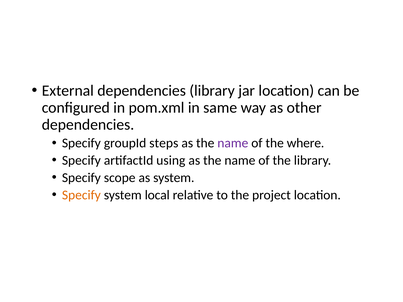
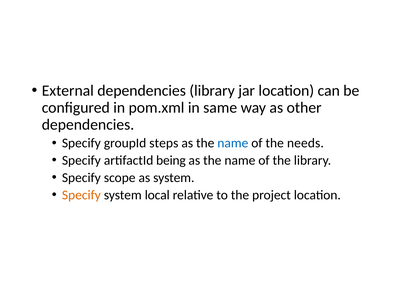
name colour: purple -> blue (233, 143)
where: where -> needs (305, 143)
using: using -> being (171, 161)
